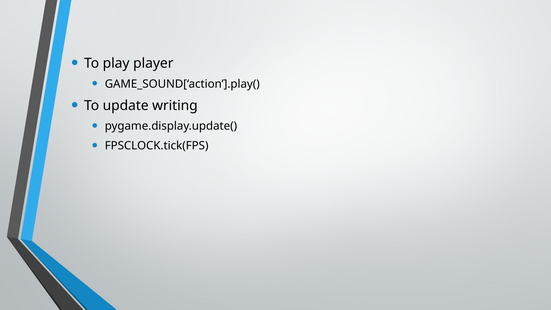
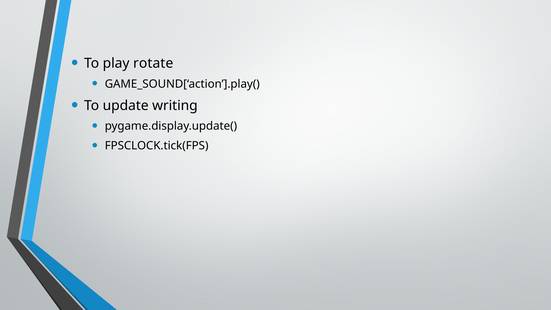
player: player -> rotate (153, 63)
